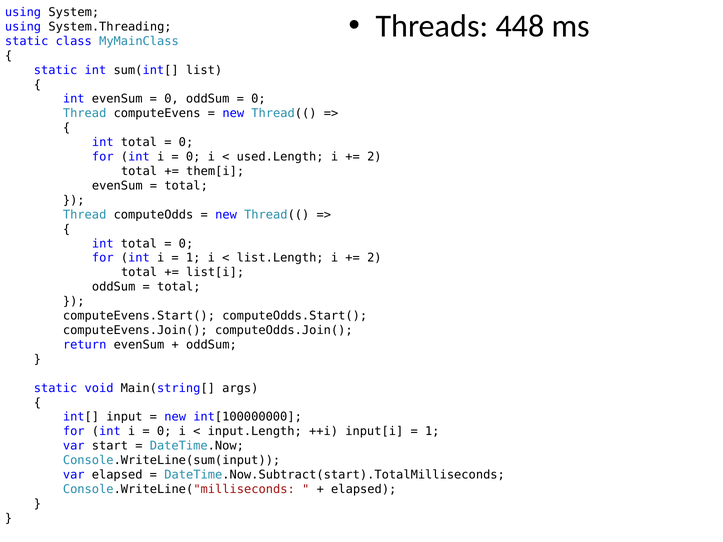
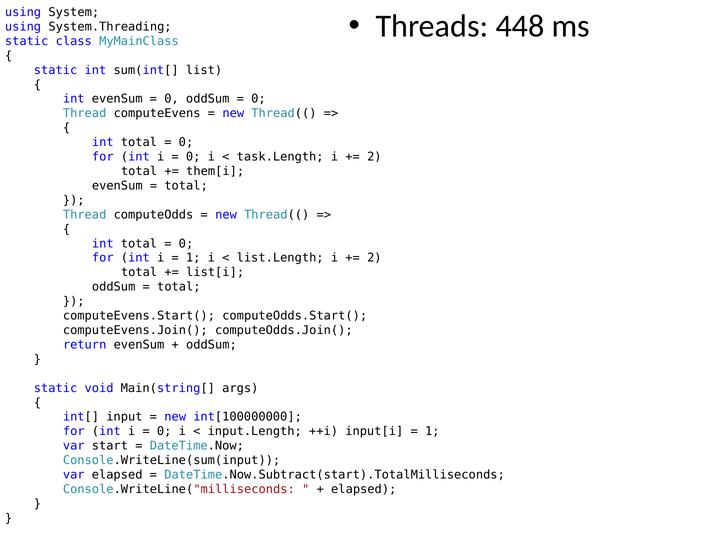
used.Length: used.Length -> task.Length (280, 157)
